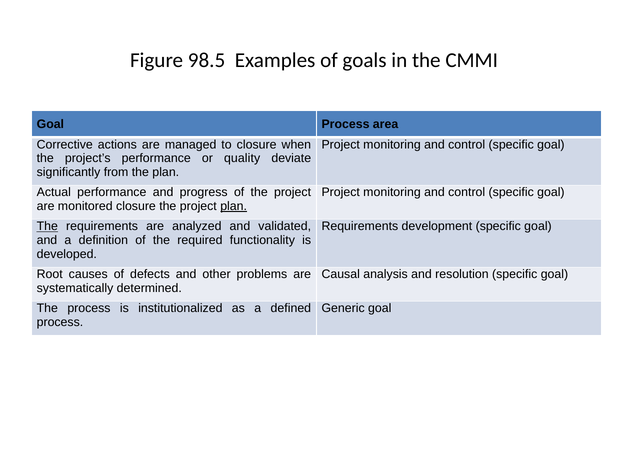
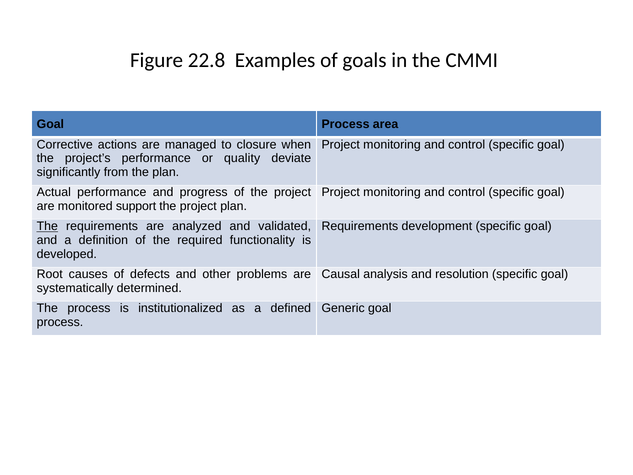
98.5: 98.5 -> 22.8 (207, 60)
monitored closure: closure -> support (136, 206)
plan underline: present -> none (234, 206)
